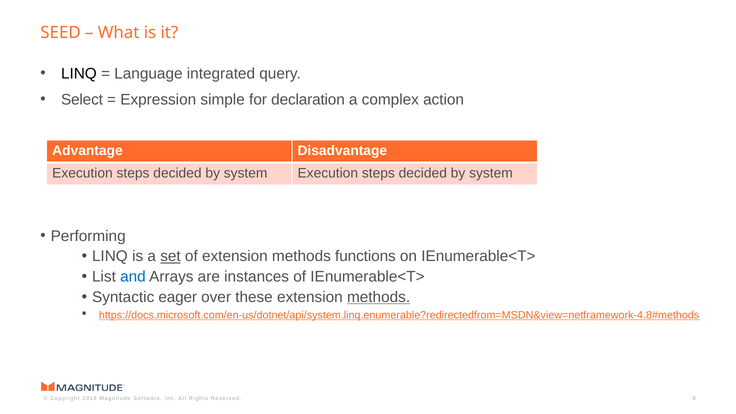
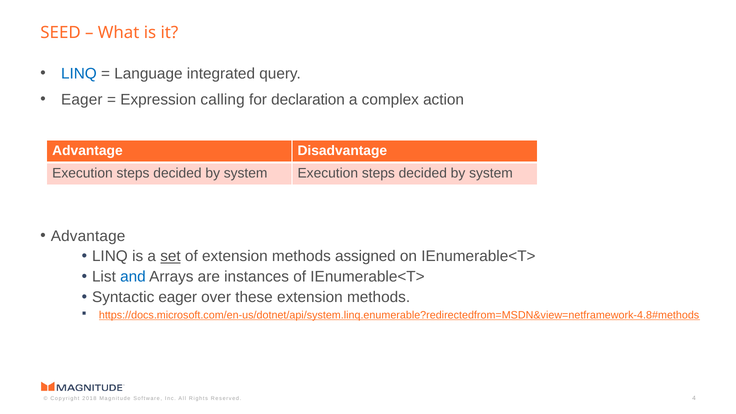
LINQ colour: black -> blue (79, 74)
Select: Select -> Eager (82, 100)
simple: simple -> calling (223, 100)
Performing: Performing -> Advantage (88, 236)
functions: functions -> assigned (365, 256)
methods underline: present -> none (379, 297)
